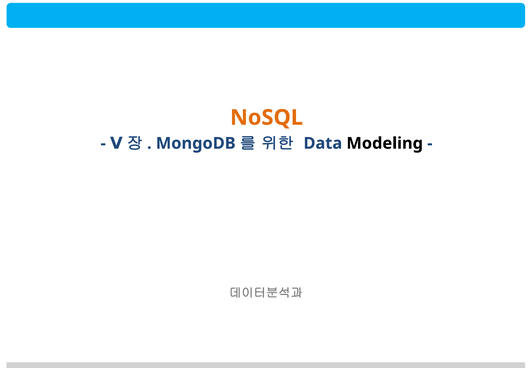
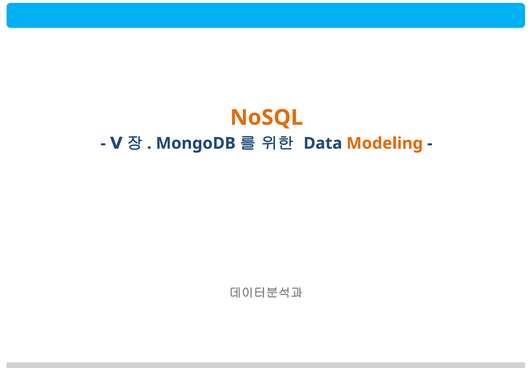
Modeling colour: black -> orange (385, 144)
